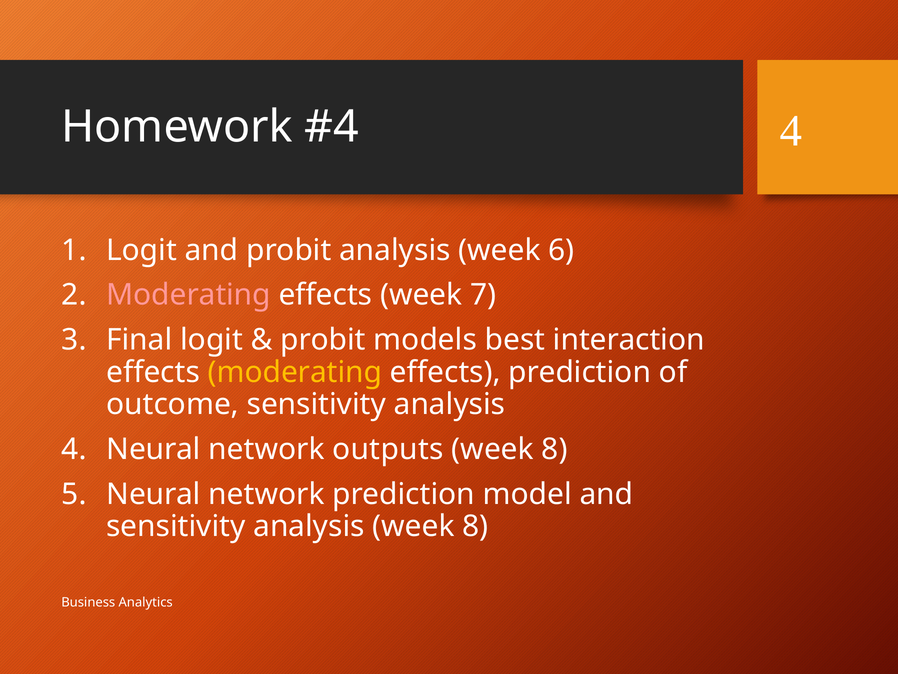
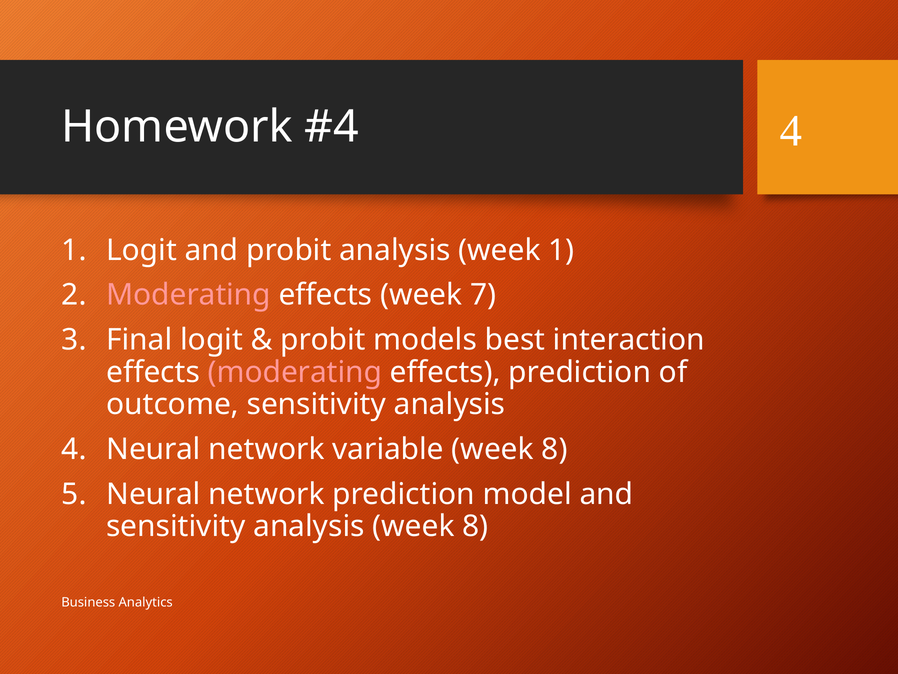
week 6: 6 -> 1 (561, 250)
moderating colour: yellow -> pink (295, 372)
outputs: outputs -> variable (388, 449)
